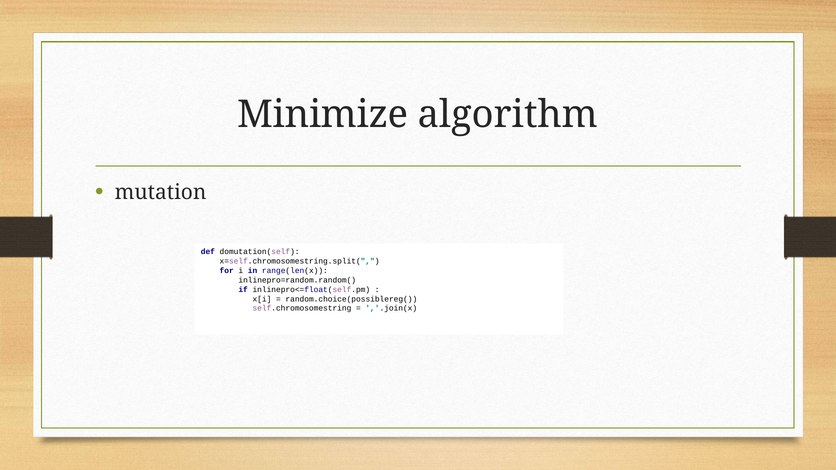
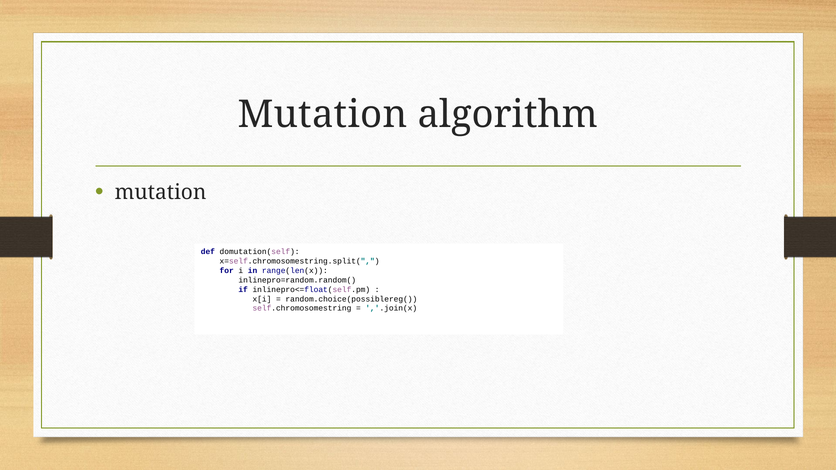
Minimize: Minimize -> Mutation (322, 115)
